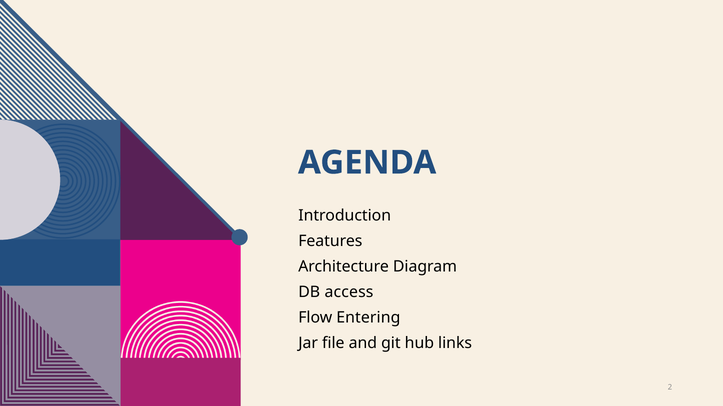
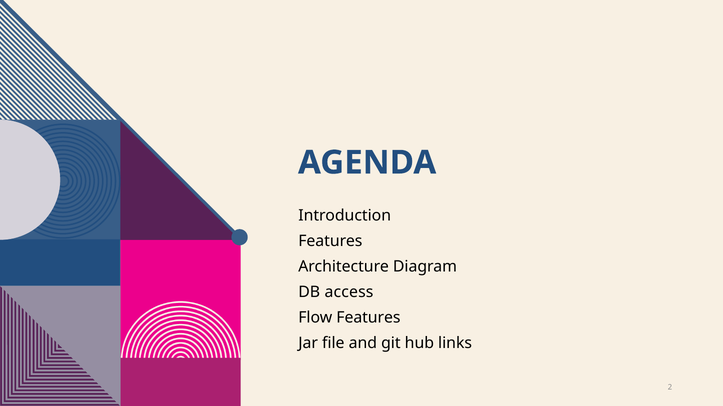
Flow Entering: Entering -> Features (368, 318)
